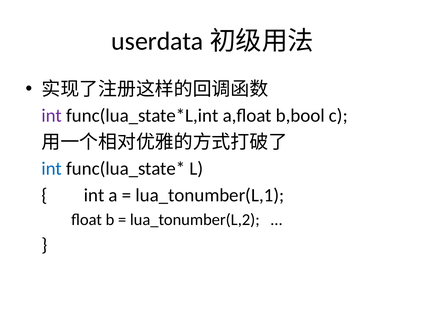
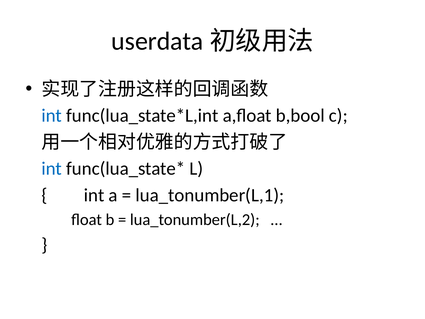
int colour: purple -> blue (52, 116)
